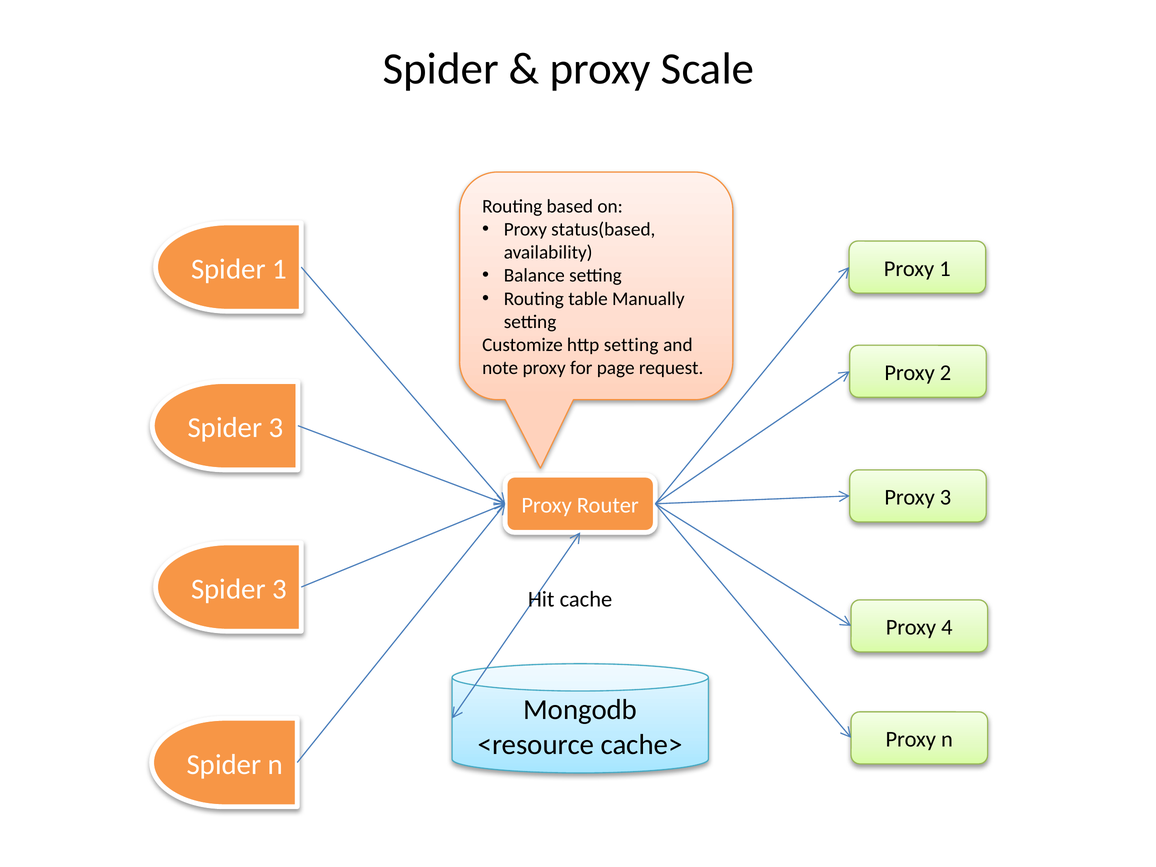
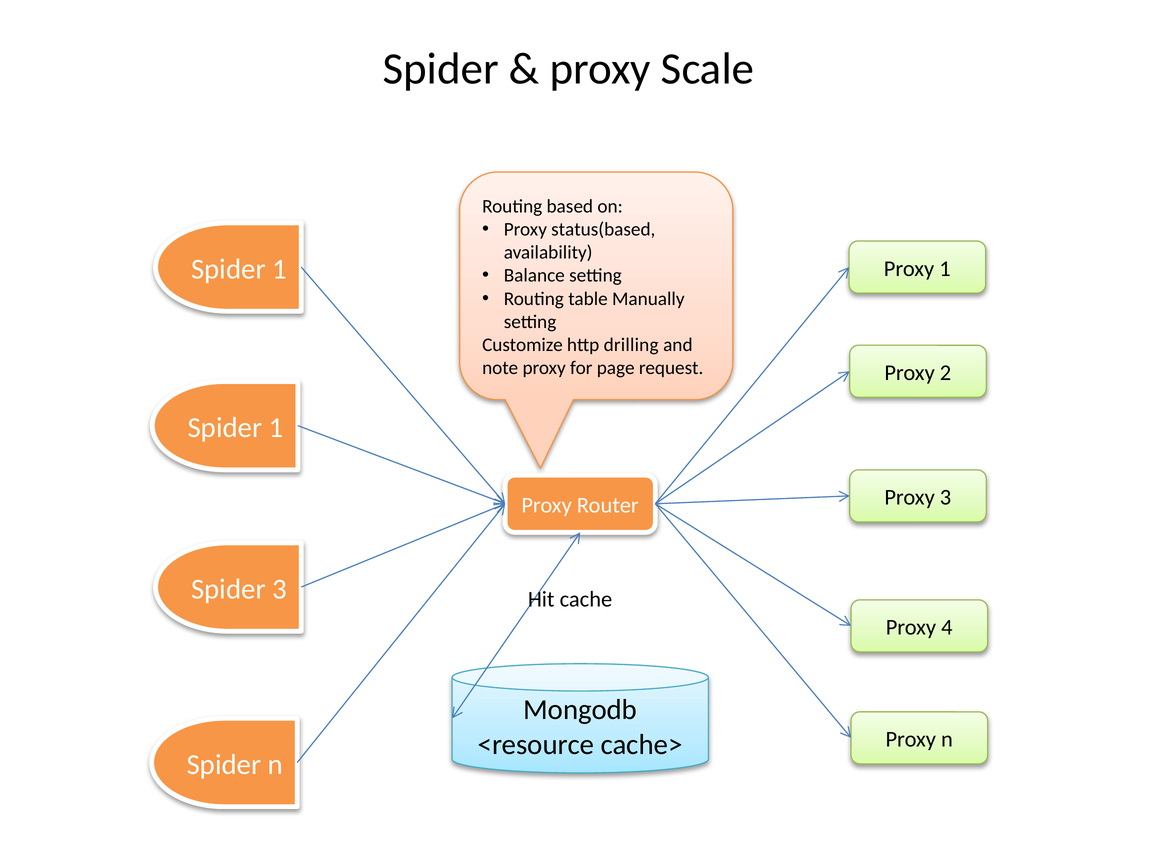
http setting: setting -> drilling (631, 345)
3: 3 -> 1 (276, 428)
